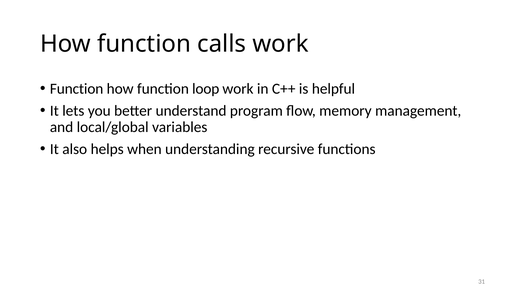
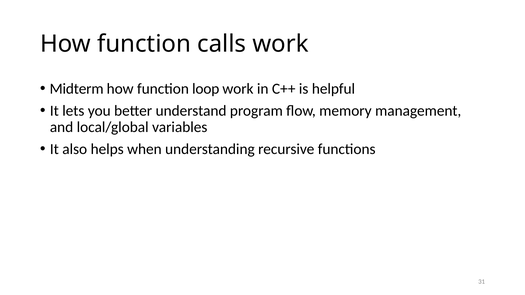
Function: Function -> Midterm (77, 89)
